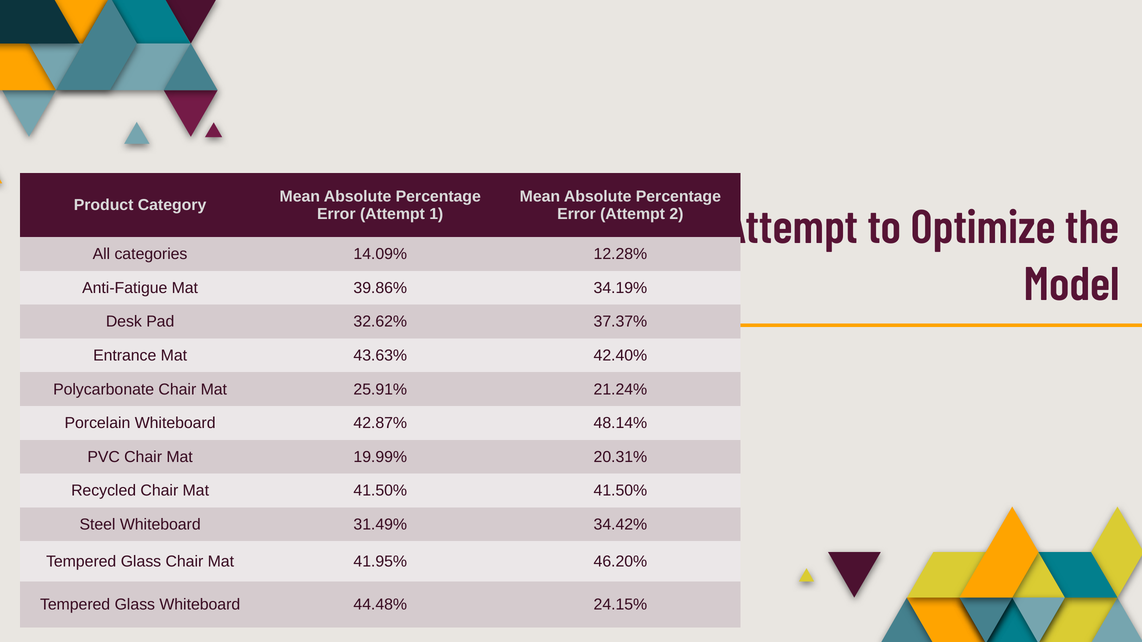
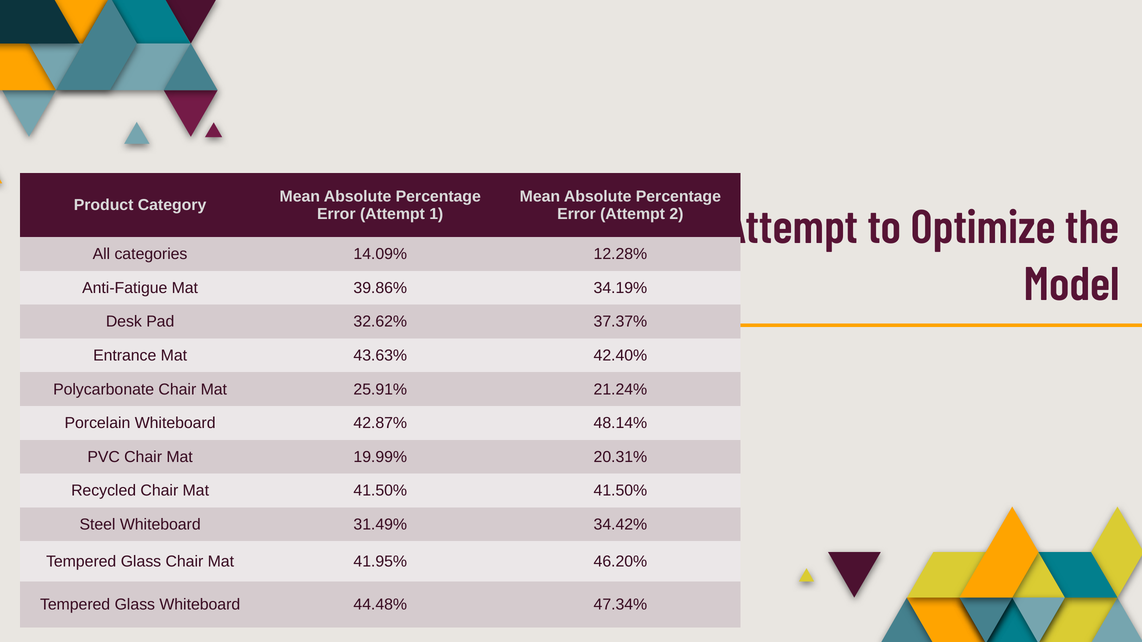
24.15%: 24.15% -> 47.34% (620, 605)
